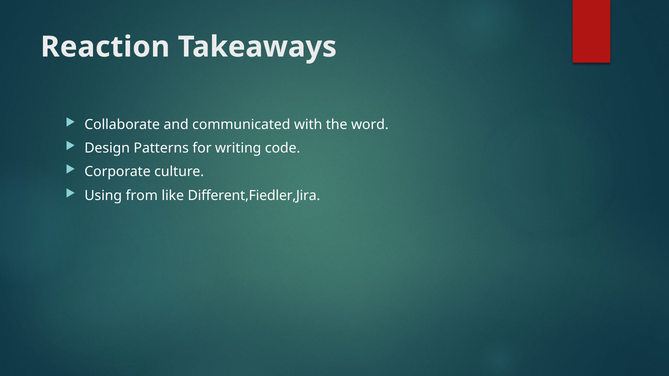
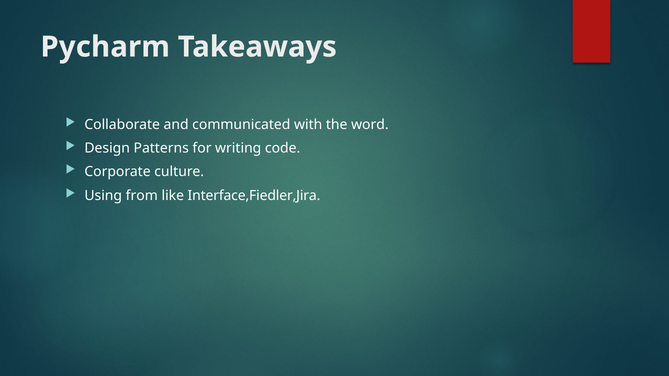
Reaction: Reaction -> Pycharm (105, 47)
Different,Fiedler,Jira: Different,Fiedler,Jira -> Interface,Fiedler,Jira (254, 196)
